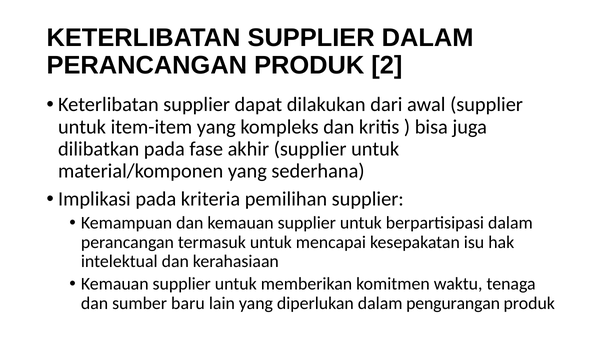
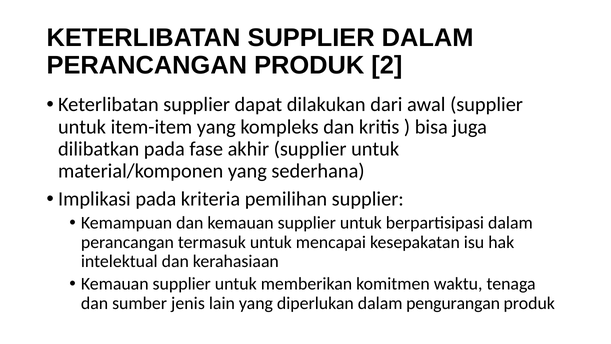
baru: baru -> jenis (188, 303)
